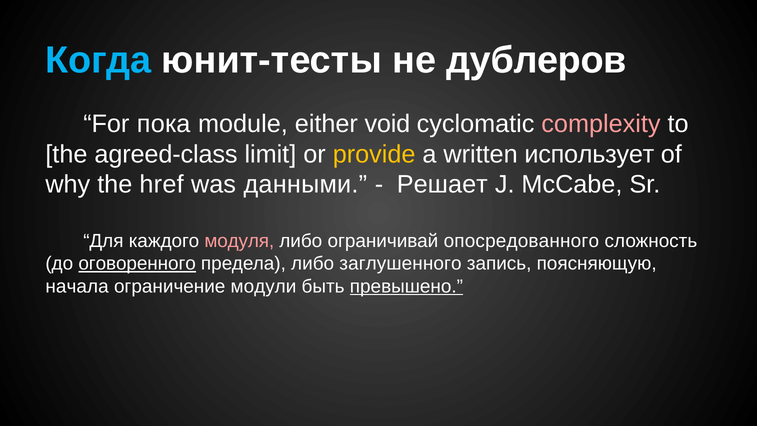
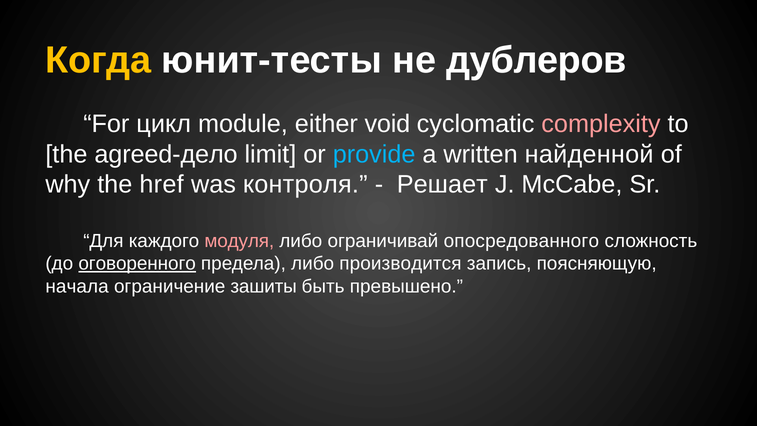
Когда colour: light blue -> yellow (98, 60)
пока: пока -> цикл (164, 124)
agreed-class: agreed-class -> agreed-дело (166, 154)
provide colour: yellow -> light blue (374, 154)
использует: использует -> найденной (589, 154)
данными: данными -> контроля (305, 184)
заглушенного: заглушенного -> производится (400, 263)
модули: модули -> зашиты (264, 286)
превышено underline: present -> none (406, 286)
